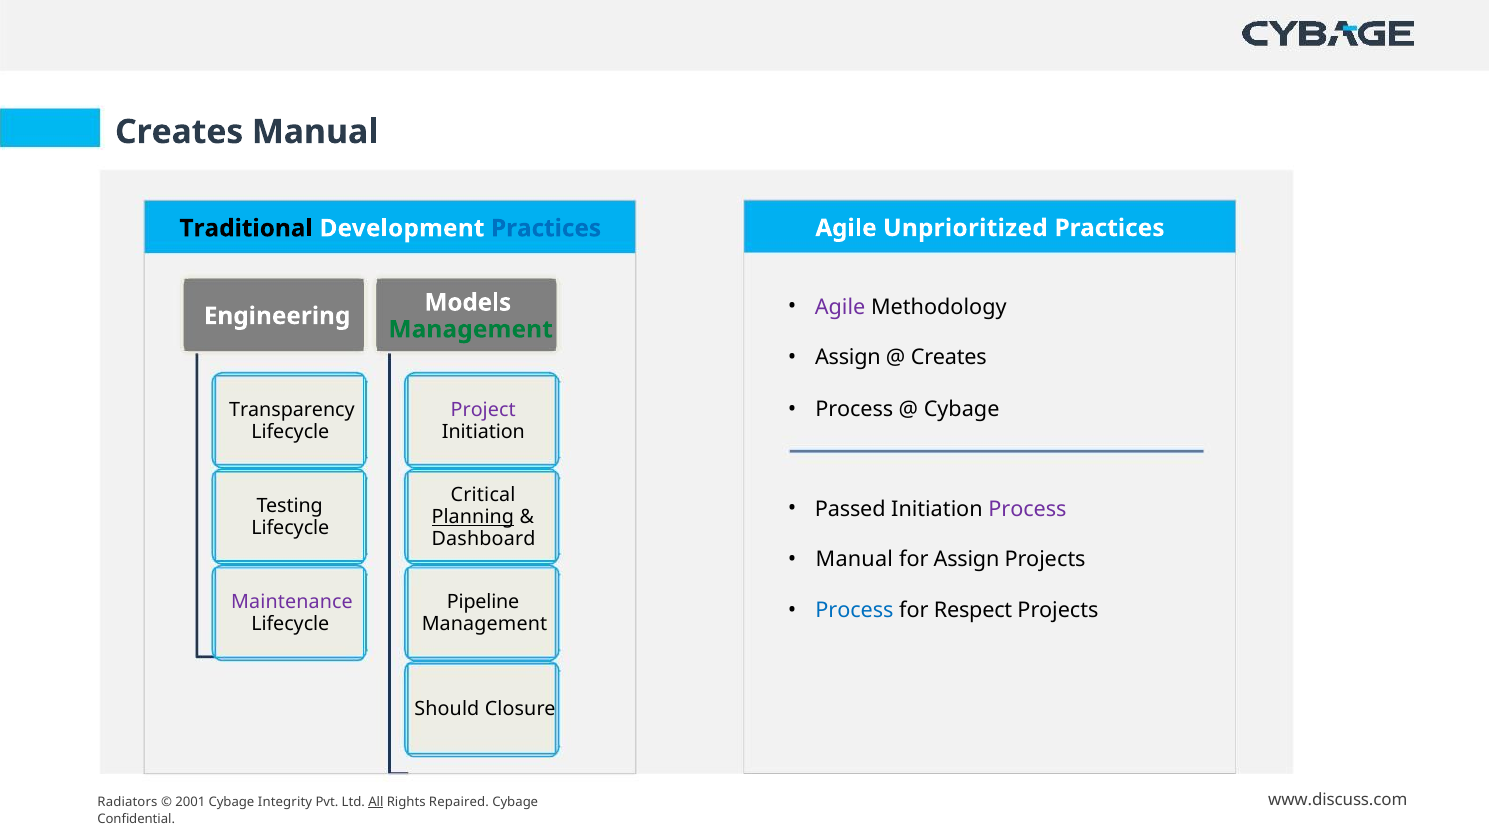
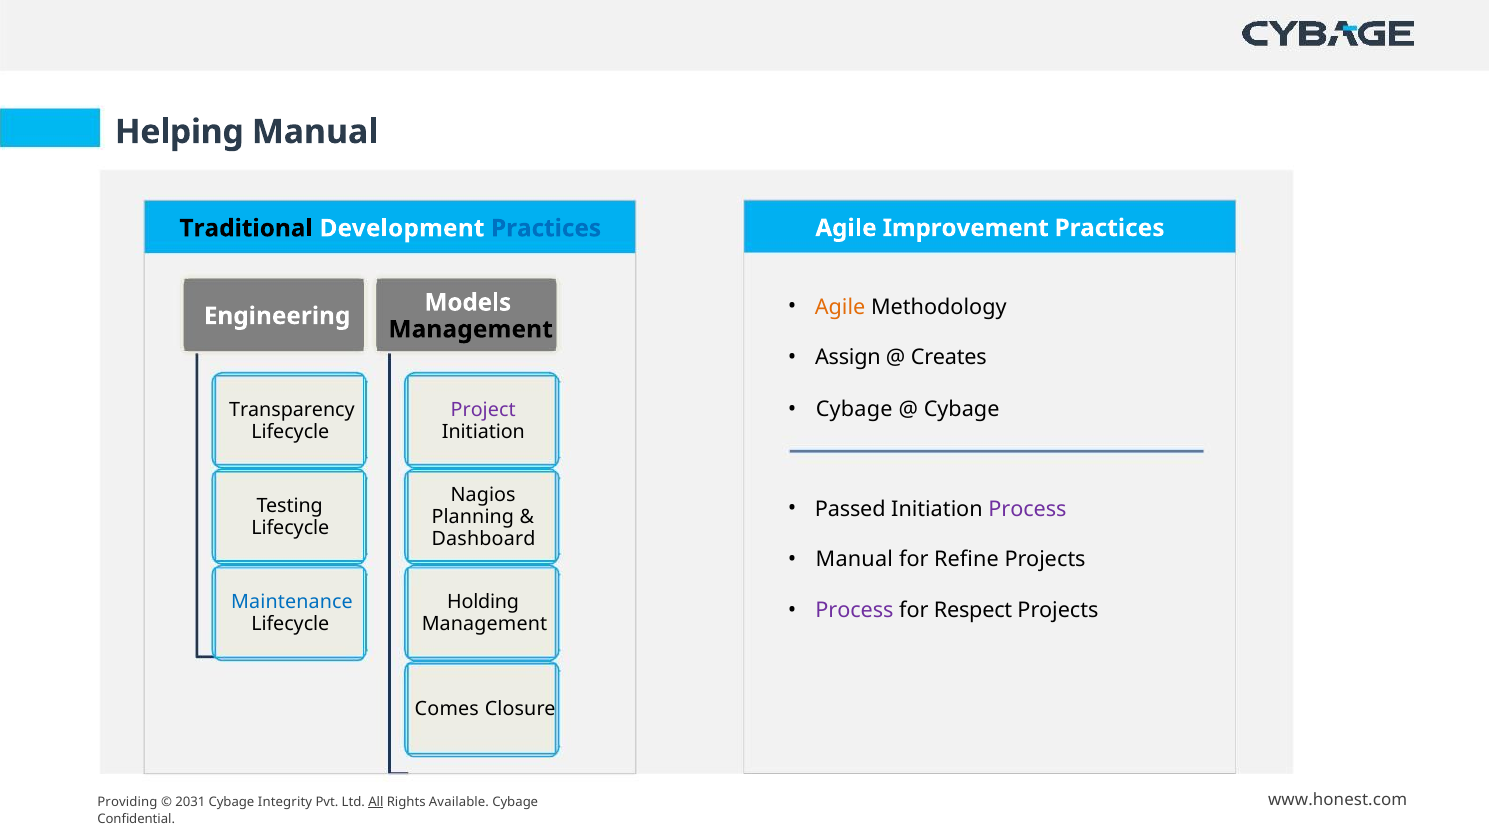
Creates: Creates -> Helping (179, 132)
Unprioritized: Unprioritized -> Improvement (966, 228)
Agile colour: purple -> orange (840, 308)
Management colour: green -> black (471, 330)
Process: Process -> Cybage (854, 409)
Critical: Critical -> Nagios (483, 496)
Planning underline: present -> none (473, 517)
for Assign: Assign -> Refine (966, 560)
Maintenance colour: purple -> blue (292, 603)
Pipeline: Pipeline -> Holding (483, 603)
Process colour: blue -> purple (854, 611)
Should: Should -> Comes (447, 710)
www.discuss.com: www.discuss.com -> www.honest.com (1338, 801)
Radiators: Radiators -> Providing (127, 802)
2001: 2001 -> 2031 (190, 802)
Repaired: Repaired -> Available (459, 802)
